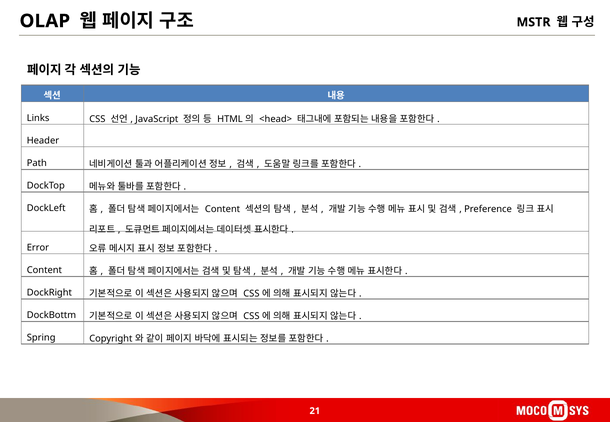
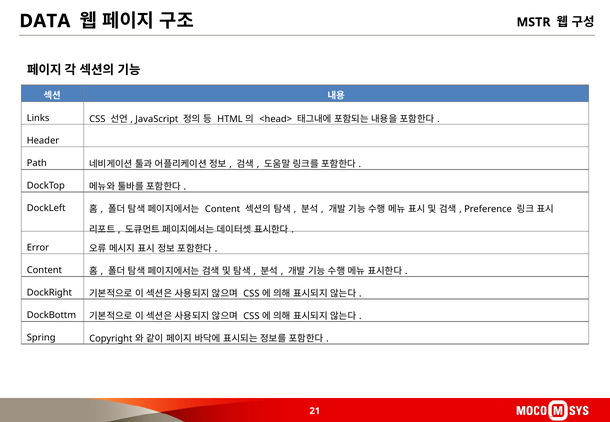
OLAP: OLAP -> DATA (45, 21)
